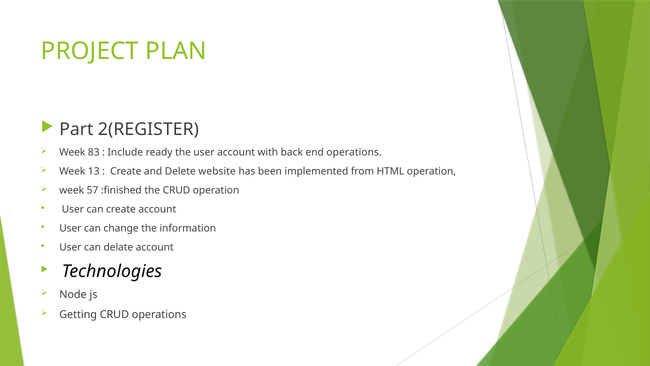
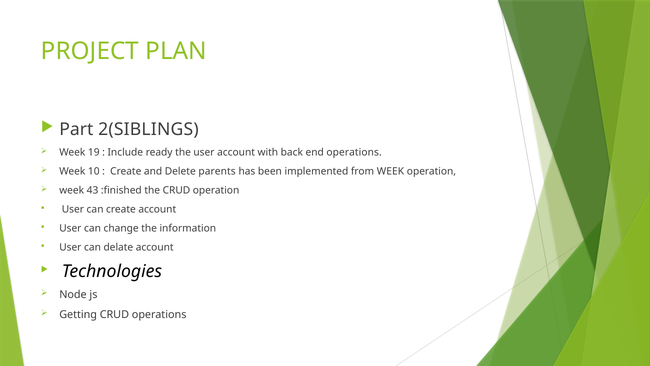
2(REGISTER: 2(REGISTER -> 2(SIBLINGS (148, 129)
83: 83 -> 19 (94, 152)
13: 13 -> 10 (94, 171)
website: website -> parents (217, 171)
from HTML: HTML -> WEEK (390, 171)
57: 57 -> 43 (93, 190)
